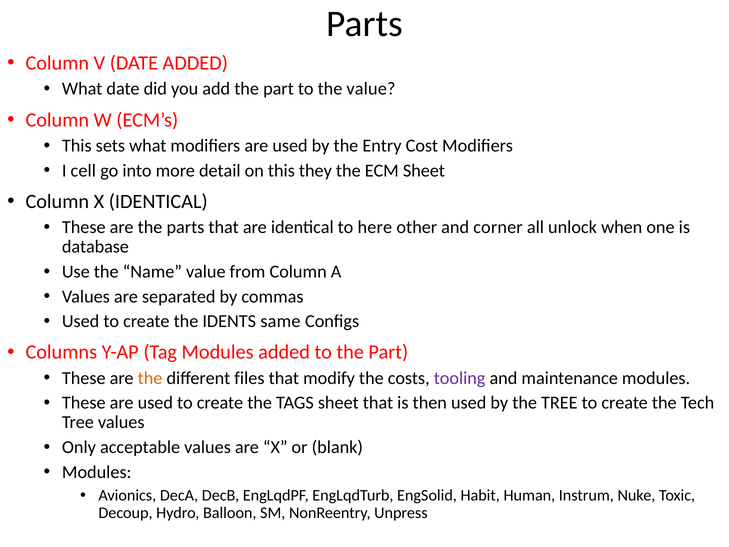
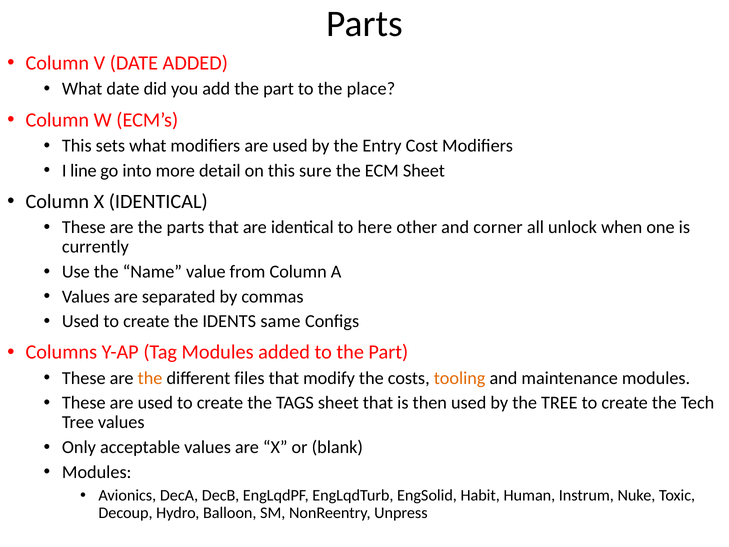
the value: value -> place (371, 89)
cell: cell -> line (83, 170)
they: they -> sure (315, 170)
database: database -> currently (95, 247)
tooling colour: purple -> orange (460, 378)
